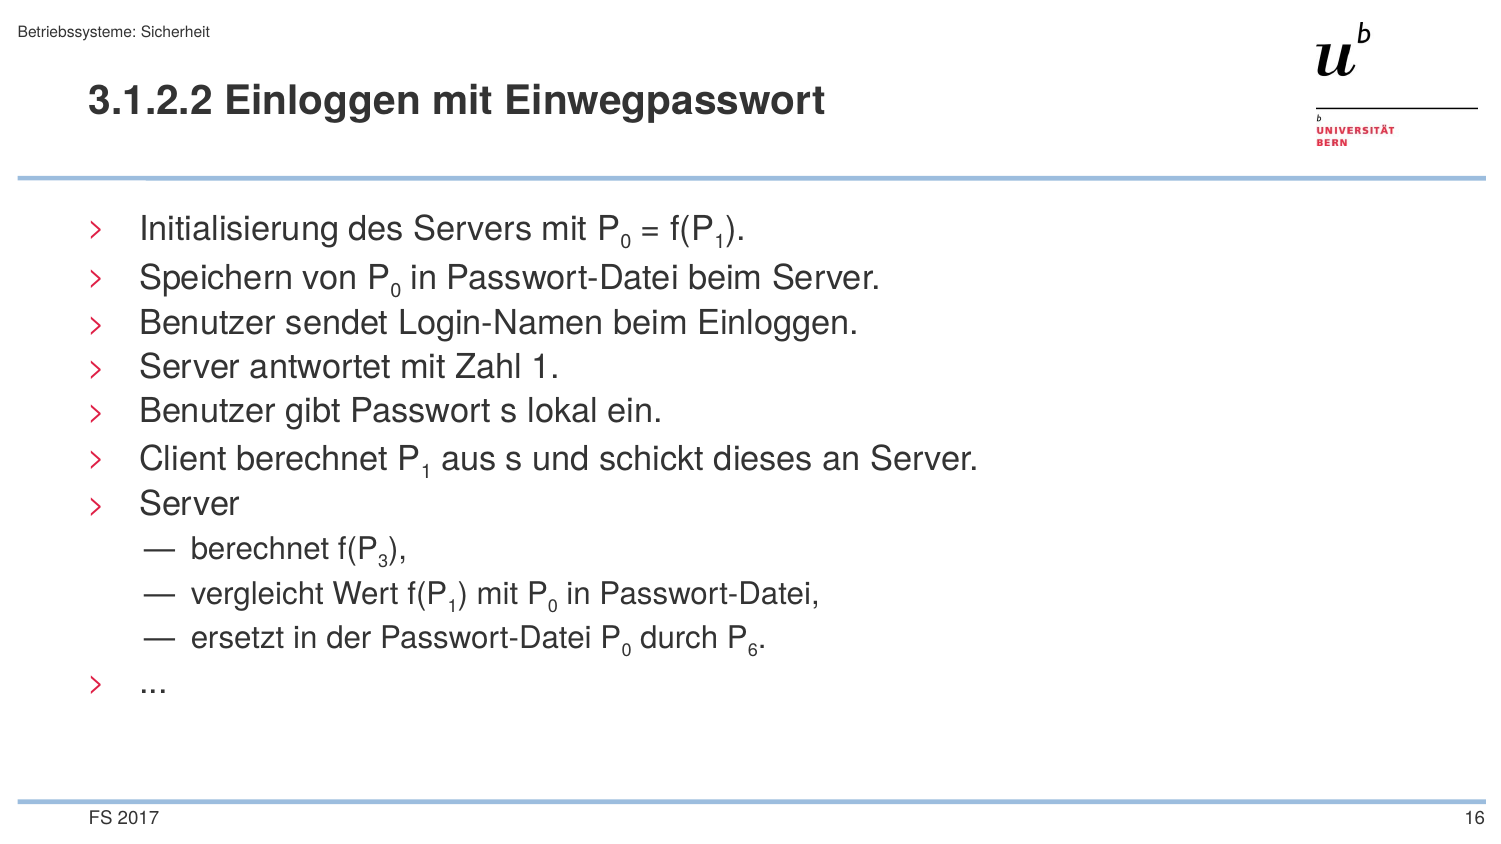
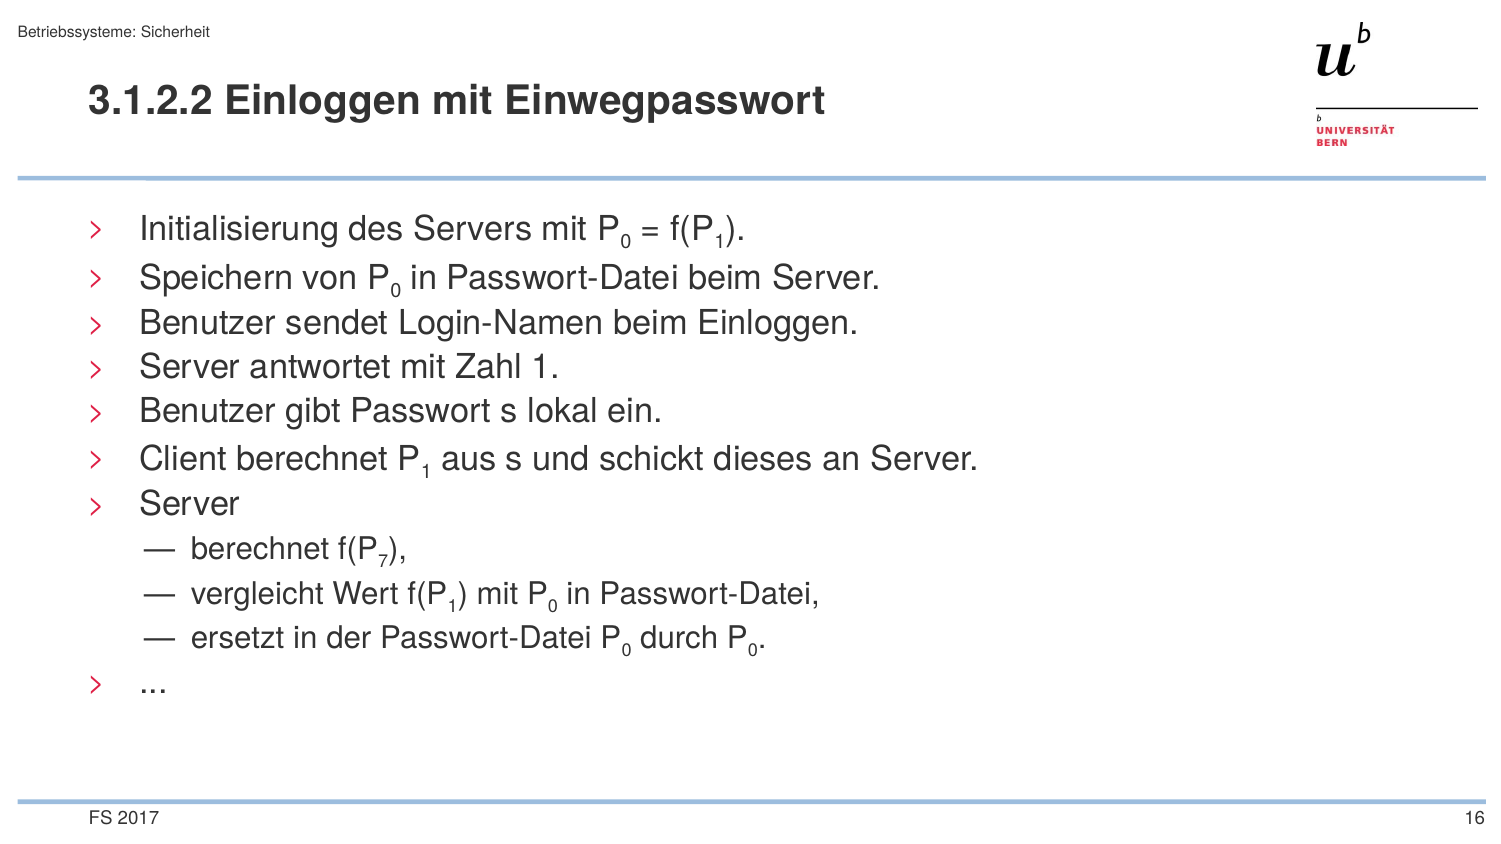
3: 3 -> 7 (383, 562)
6: 6 -> 0 (753, 651)
